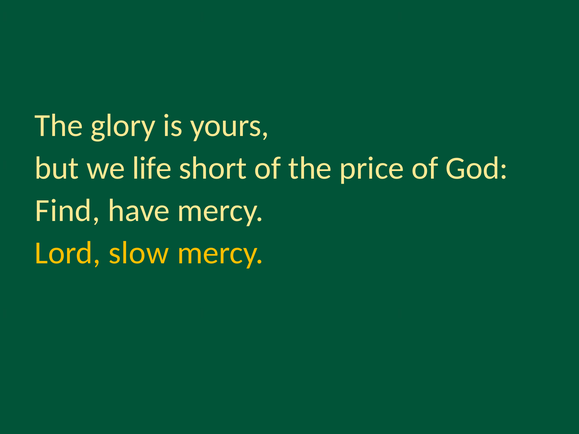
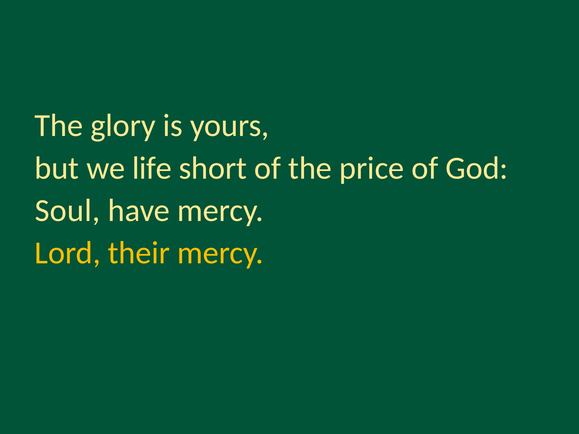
Find: Find -> Soul (68, 211)
slow: slow -> their (139, 253)
